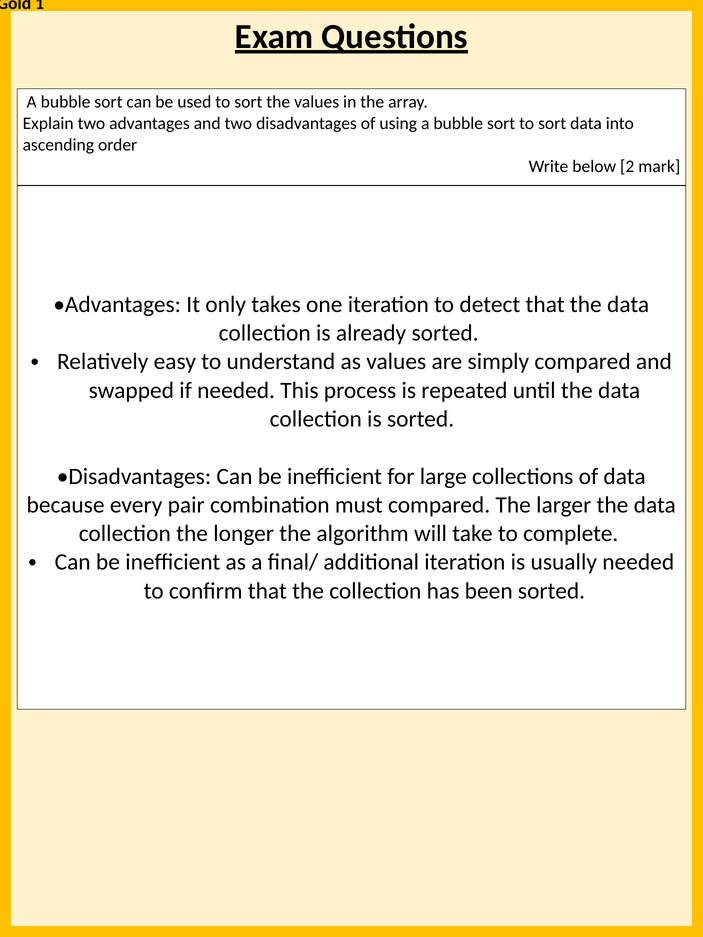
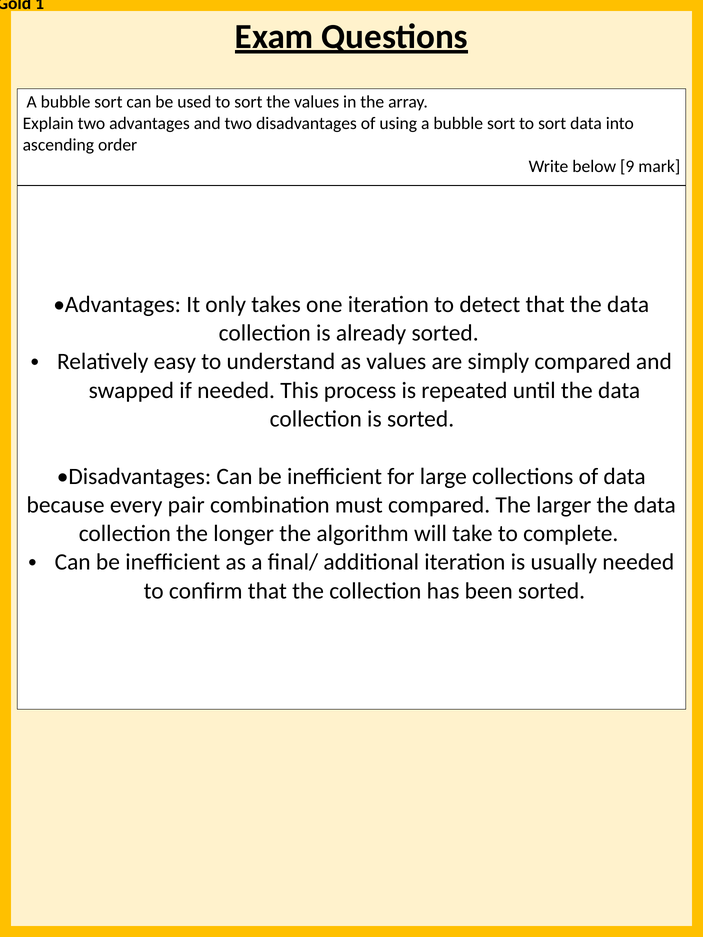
2: 2 -> 9 (627, 166)
